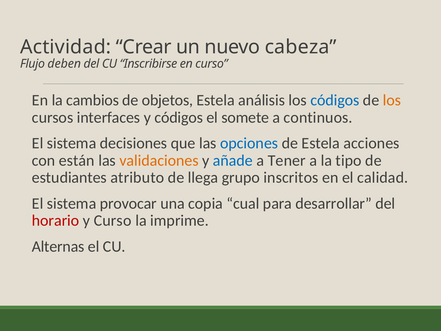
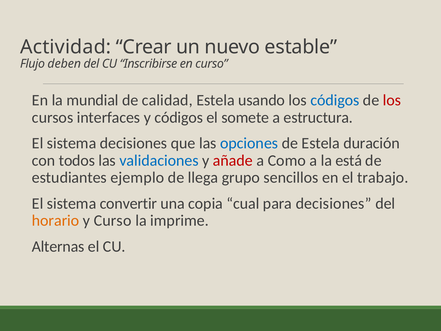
cabeza: cabeza -> estable (301, 47)
cambios: cambios -> mundial (93, 100)
objetos: objetos -> calidad (167, 100)
análisis: análisis -> usando (262, 100)
los colour: orange -> red (392, 100)
continuos: continuos -> estructura (318, 117)
acciones: acciones -> duración (372, 143)
están: están -> todos (77, 160)
validaciones colour: orange -> blue (159, 160)
añade colour: blue -> red (233, 160)
Tener: Tener -> Como (287, 160)
tipo: tipo -> está (349, 160)
atributo: atributo -> ejemplo (137, 178)
inscritos: inscritos -> sencillos (291, 178)
calidad: calidad -> trabajo (383, 178)
provocar: provocar -> convertir (128, 203)
para desarrollar: desarrollar -> decisiones (334, 203)
horario colour: red -> orange (56, 221)
